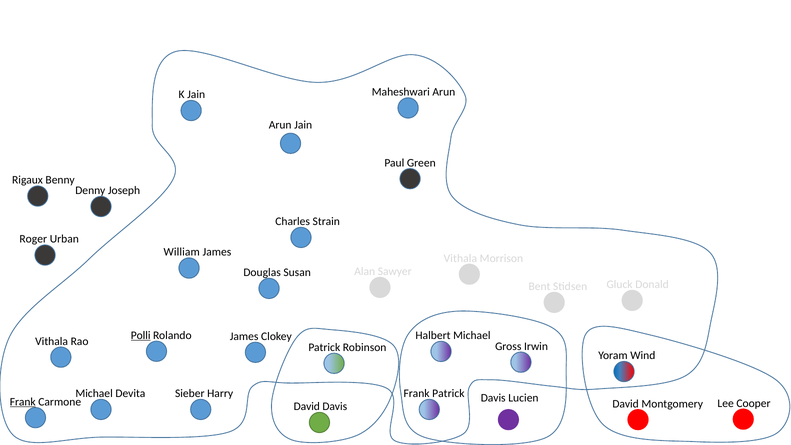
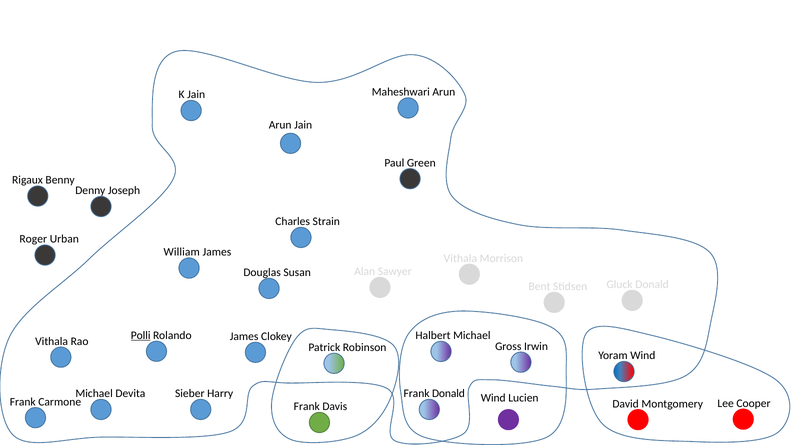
Frank Patrick: Patrick -> Donald (448, 394)
Davis: Davis -> Wind (493, 398)
Frank underline: present -> none (23, 402)
David: David -> Frank (307, 407)
